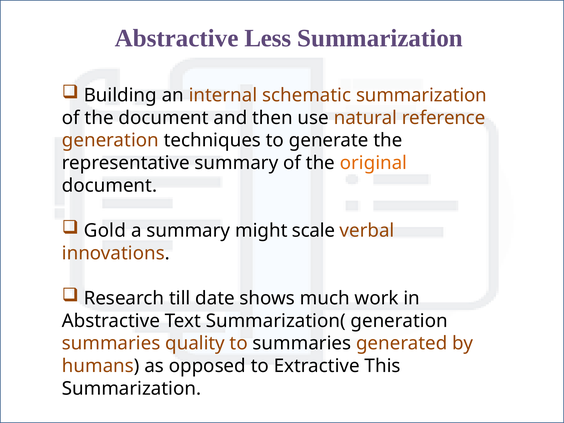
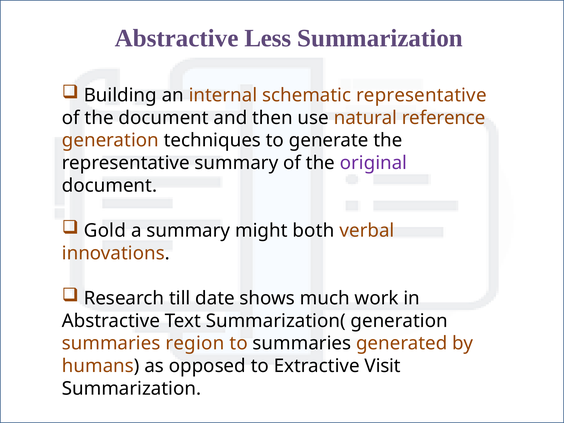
schematic summarization: summarization -> representative (421, 95)
original colour: orange -> purple (374, 163)
scale: scale -> both (313, 231)
quality: quality -> region (195, 343)
This: This -> Visit (383, 366)
